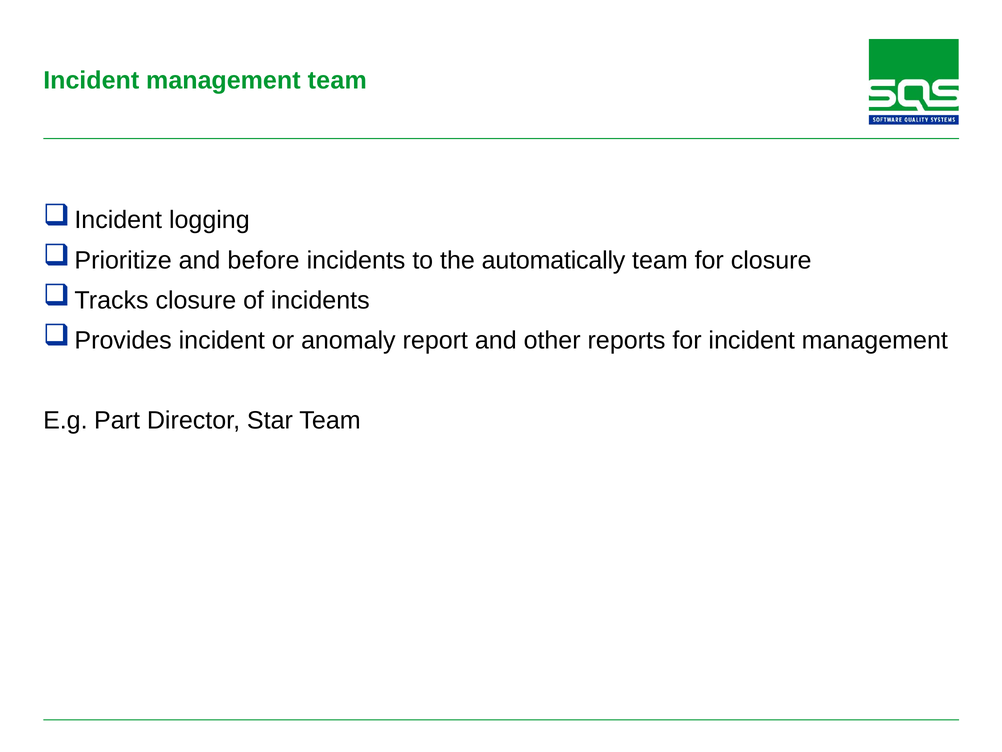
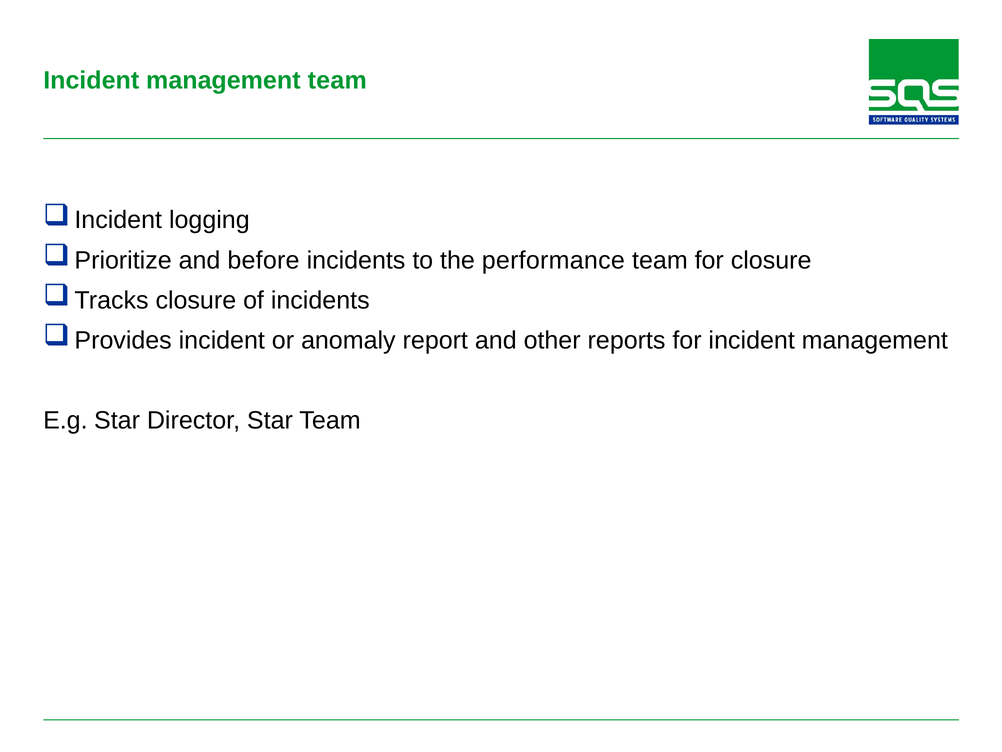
automatically: automatically -> performance (553, 260)
E.g Part: Part -> Star (117, 420)
